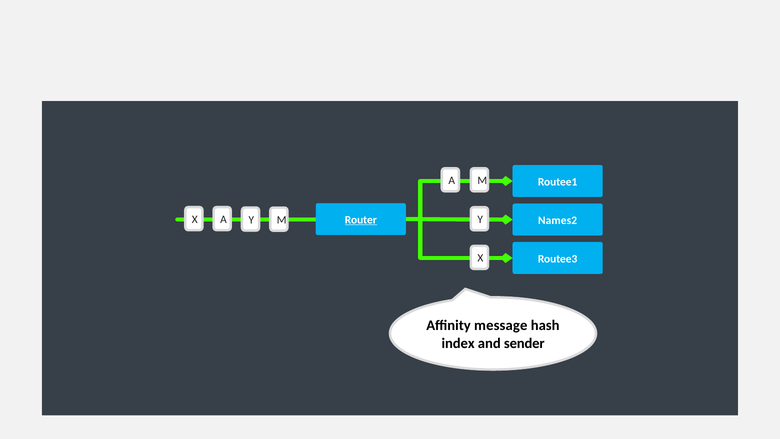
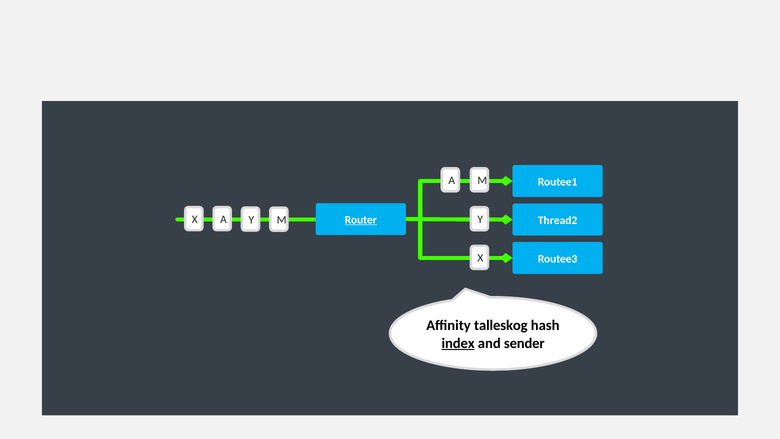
Names2: Names2 -> Thread2 (558, 220)
message: message -> talleskog (501, 325)
index underline: none -> present (458, 343)
